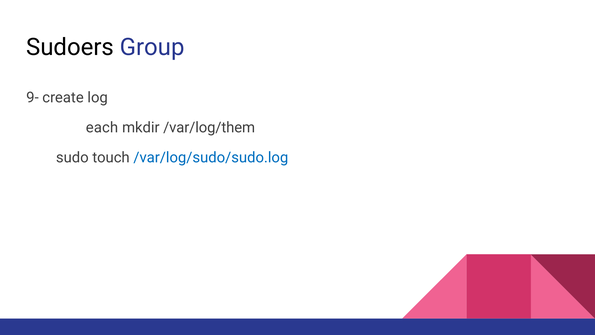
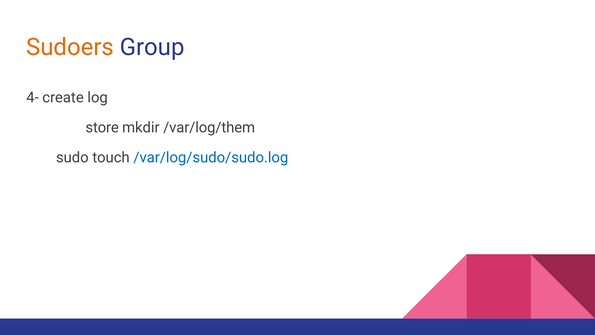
Sudoers colour: black -> orange (70, 47)
9-: 9- -> 4- (32, 97)
each: each -> store (102, 127)
